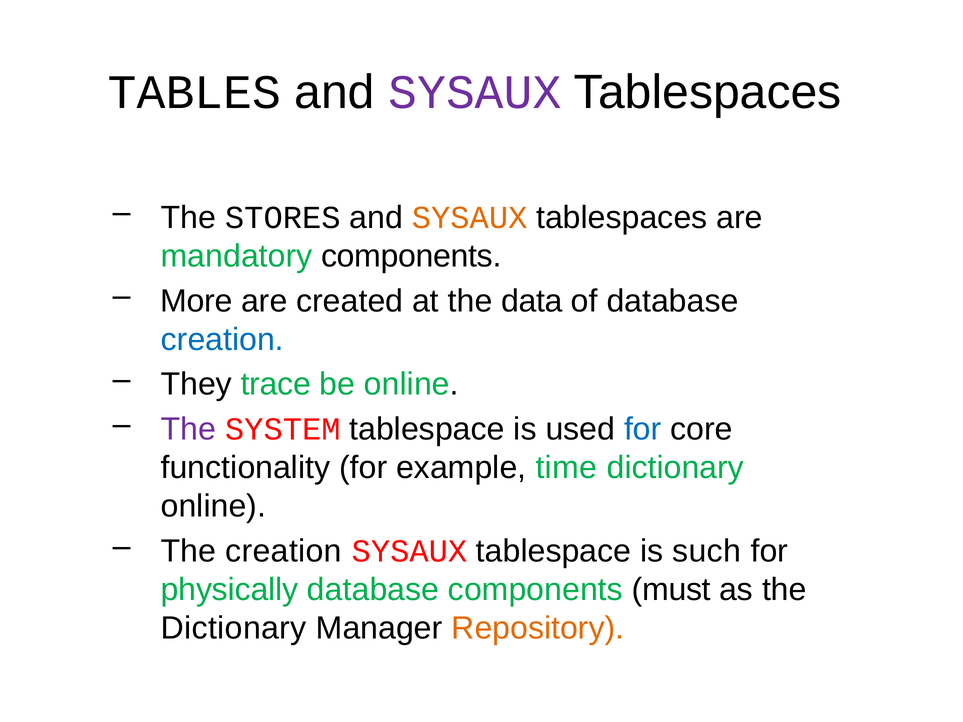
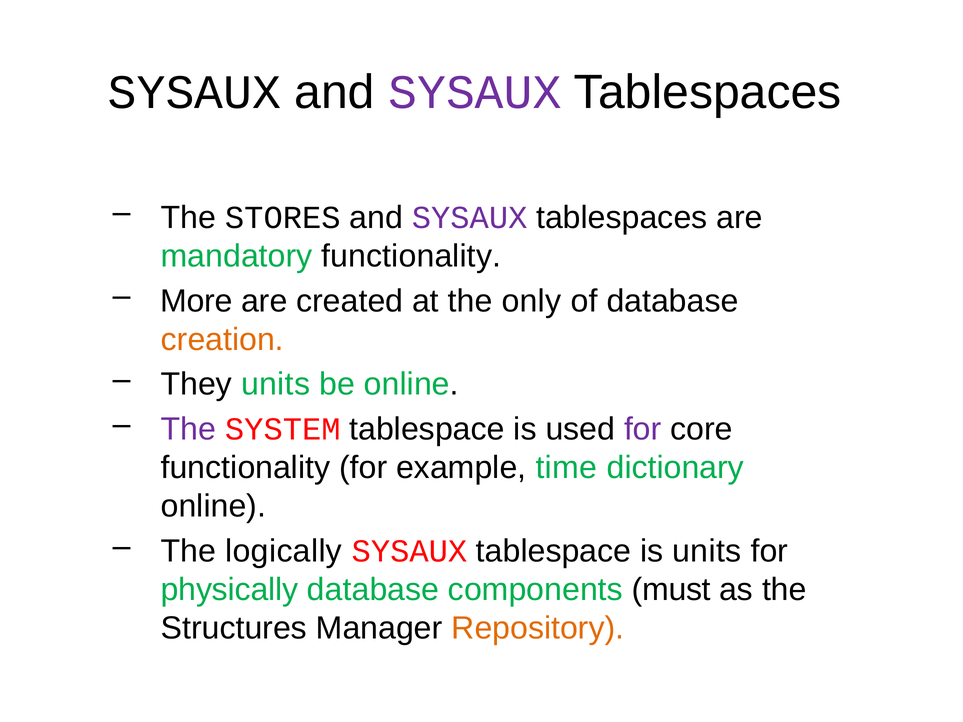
TABLES: TABLES -> SYSAUX (194, 92)
SYSAUX colour: orange -> purple (470, 218)
mandatory components: components -> functionality (411, 256)
data: data -> only (531, 301)
creation colour: blue -> orange (222, 340)
They trace: trace -> units (276, 384)
for colour: blue -> purple (643, 429)
The creation: creation -> logically (284, 551)
is such: such -> units (707, 551)
Dictionary: Dictionary -> Structures (234, 628)
